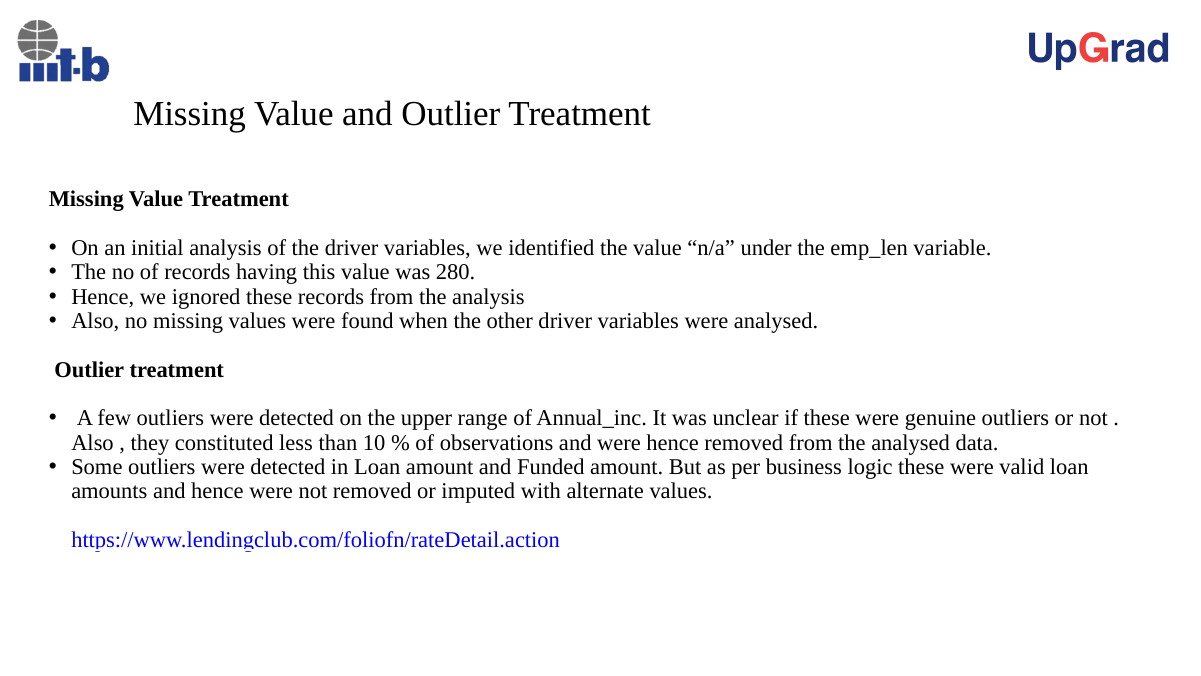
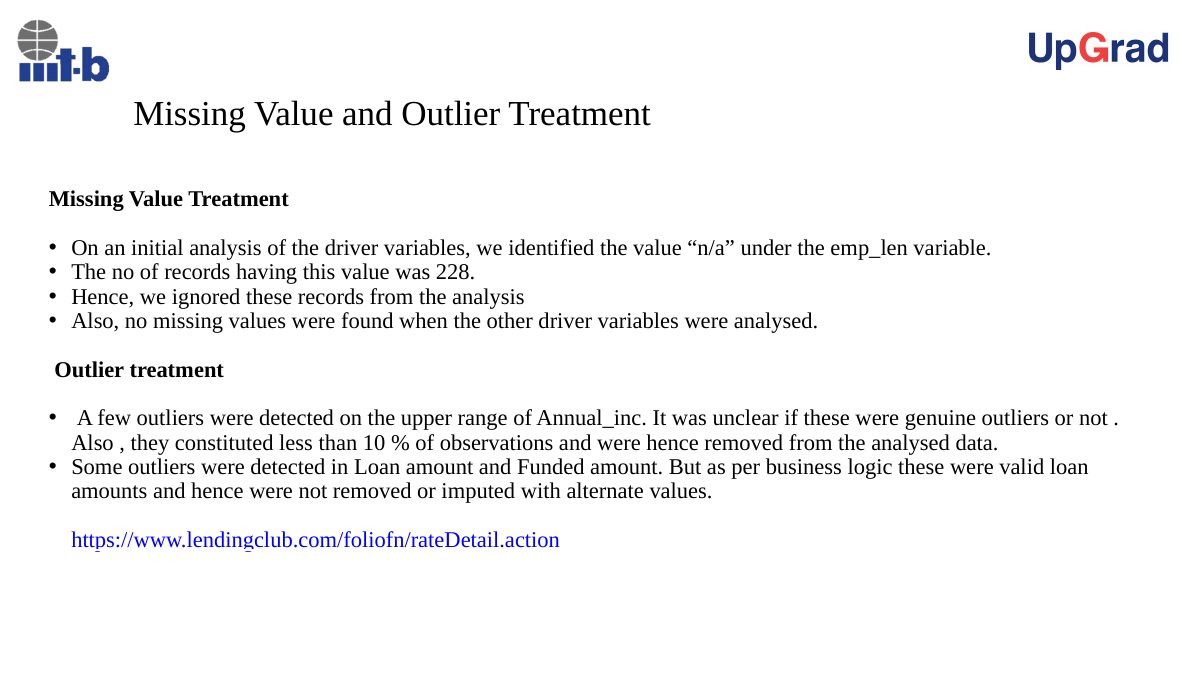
280: 280 -> 228 (456, 272)
